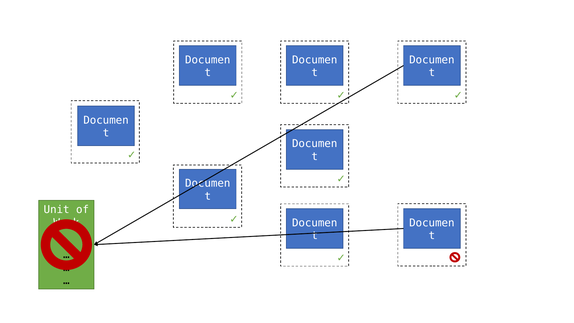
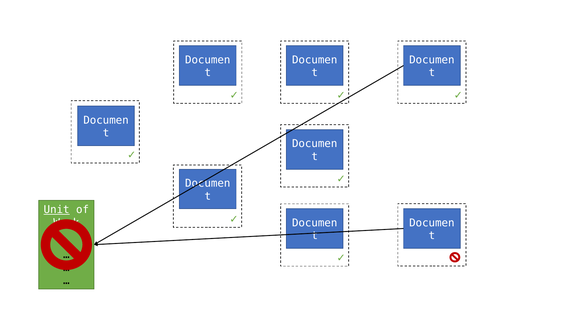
Unit underline: none -> present (57, 209)
